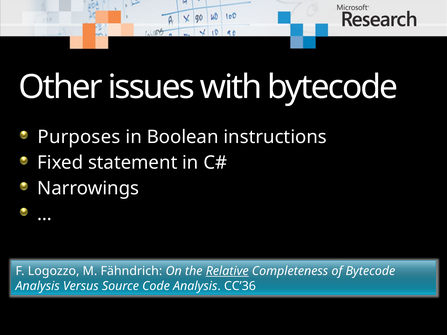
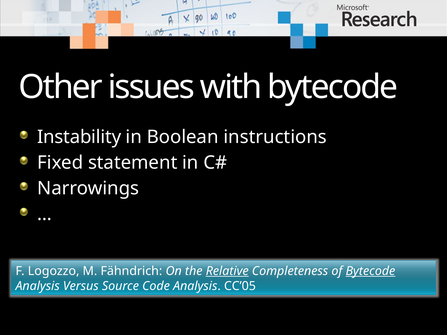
Purposes: Purposes -> Instability (79, 137)
Bytecode underline: none -> present (370, 271)
CC’36: CC’36 -> CC’05 (240, 286)
